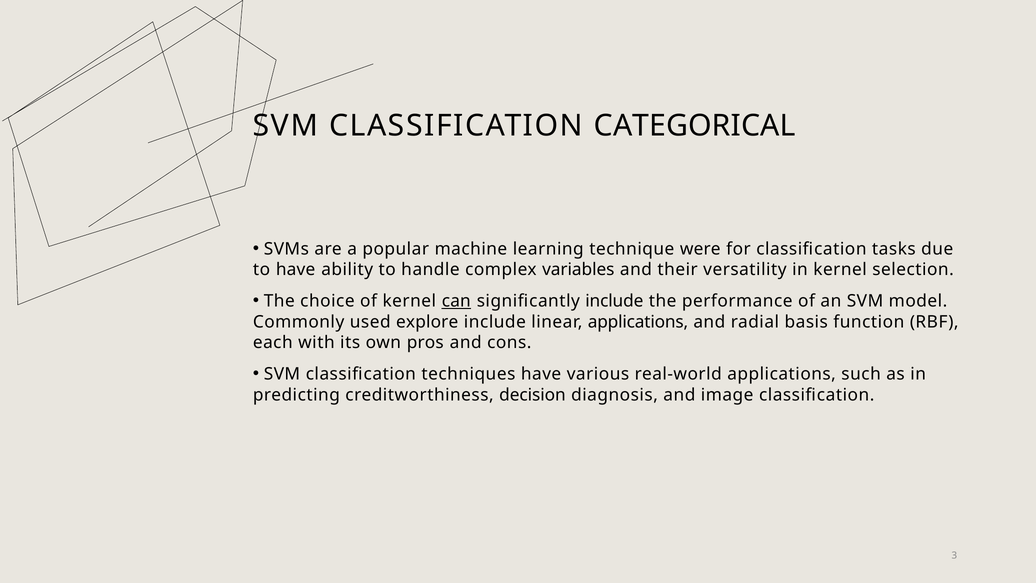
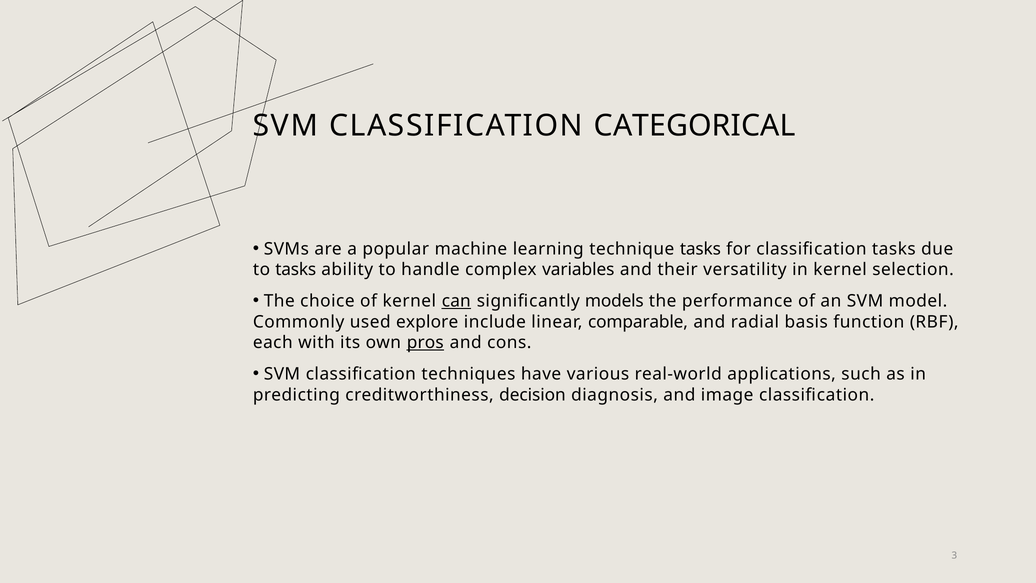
technique were: were -> tasks (700, 249)
to have: have -> tasks (296, 269)
significantly include: include -> models (614, 301)
linear applications: applications -> comparable (638, 322)
pros underline: none -> present (425, 342)
